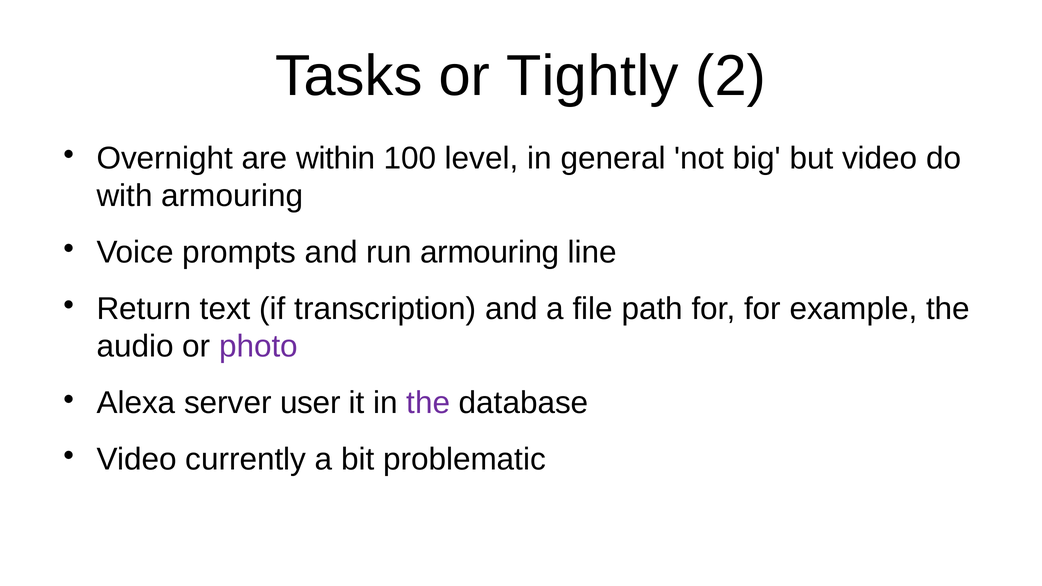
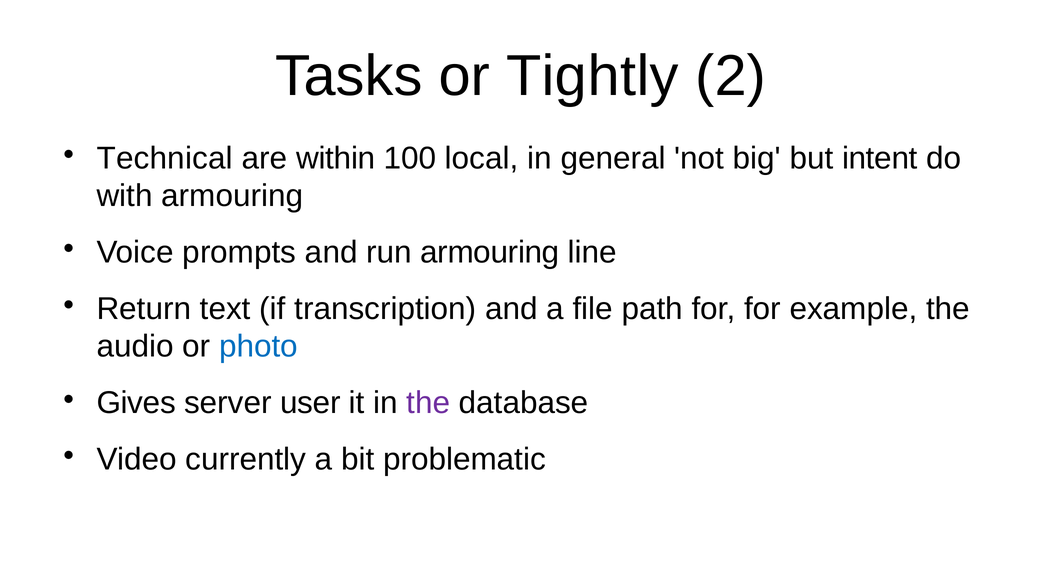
Overnight: Overnight -> Technical (165, 158)
level: level -> local (482, 158)
but video: video -> intent (880, 158)
photo colour: purple -> blue (259, 347)
Alexa: Alexa -> Gives (136, 403)
